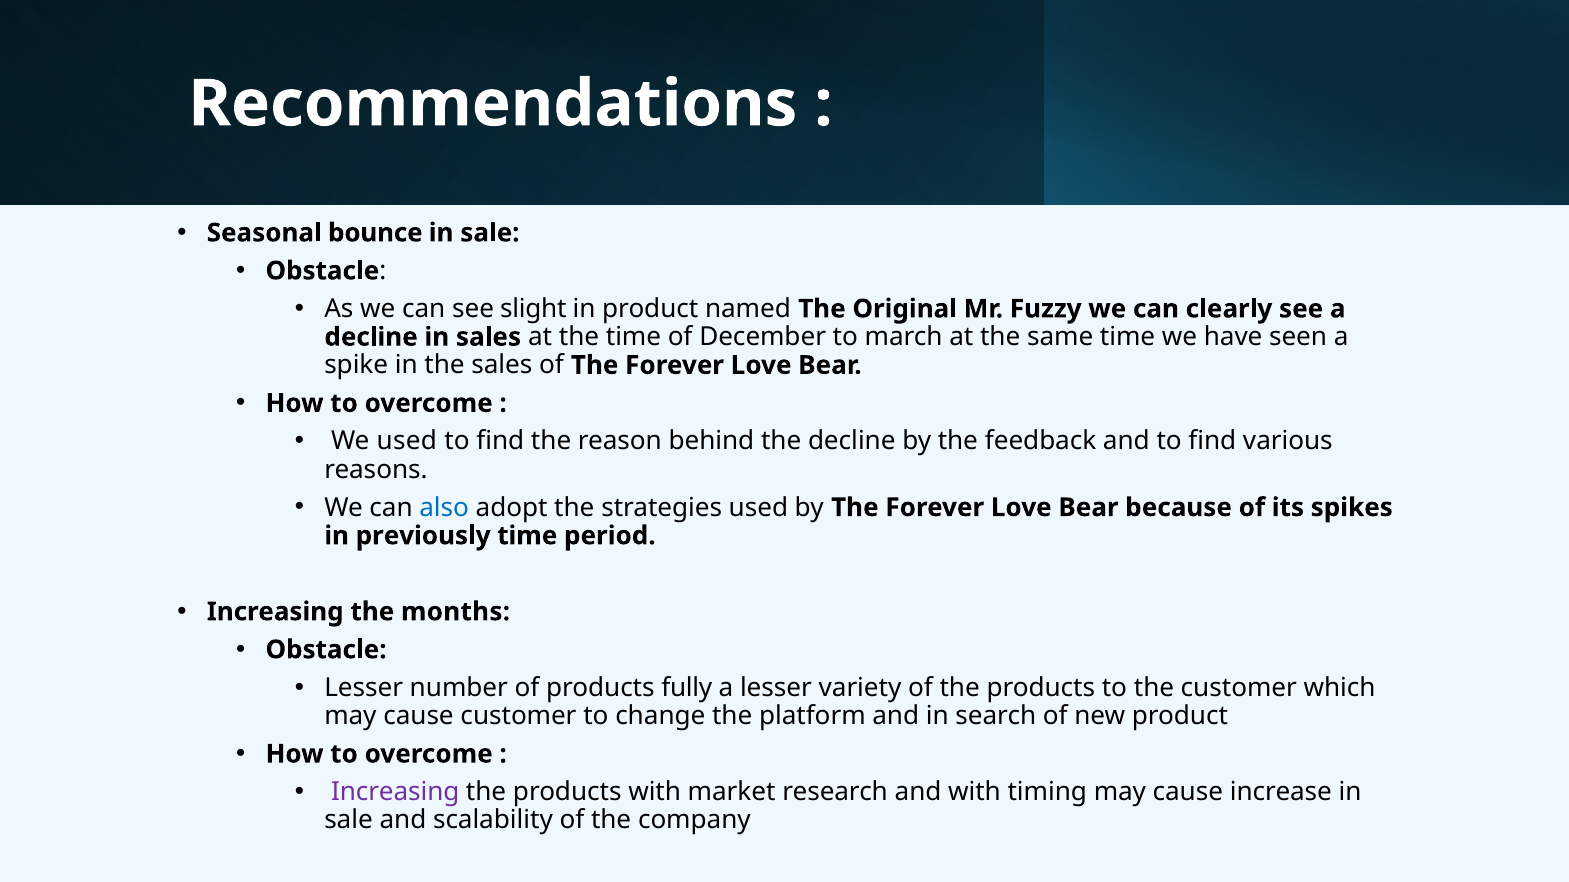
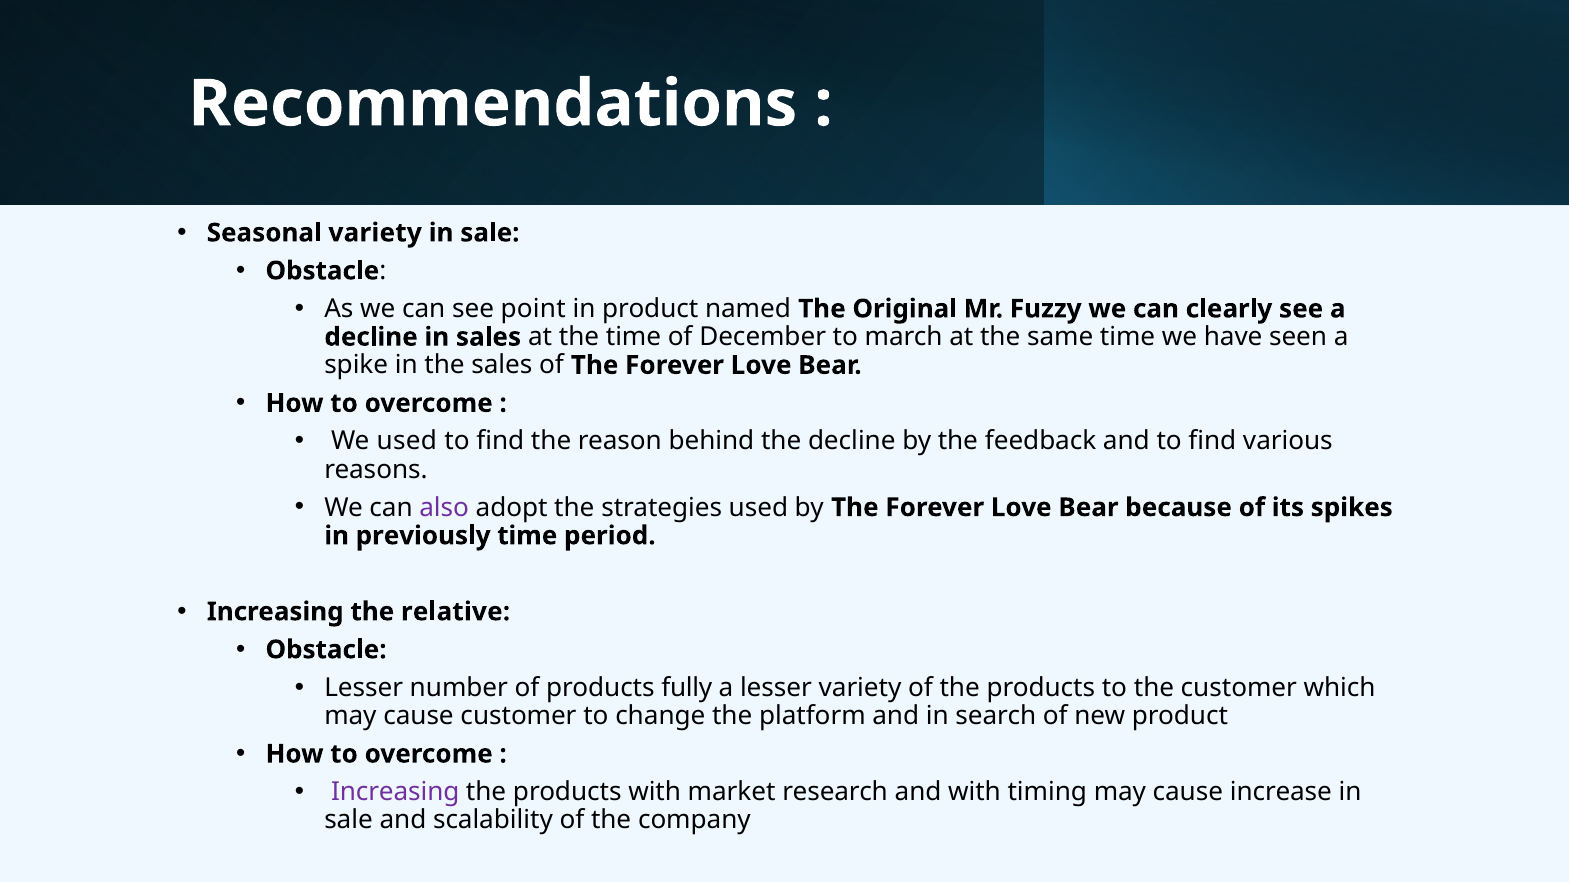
Seasonal bounce: bounce -> variety (375, 233)
slight: slight -> point (533, 309)
also colour: blue -> purple (444, 508)
months: months -> relative (456, 612)
